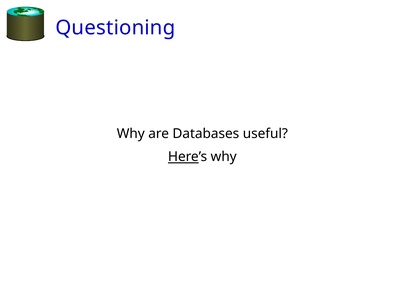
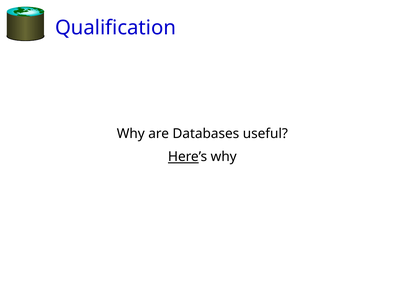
Questioning: Questioning -> Qualification (116, 28)
